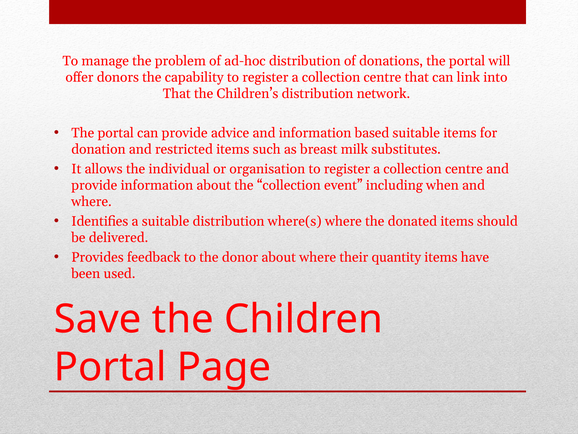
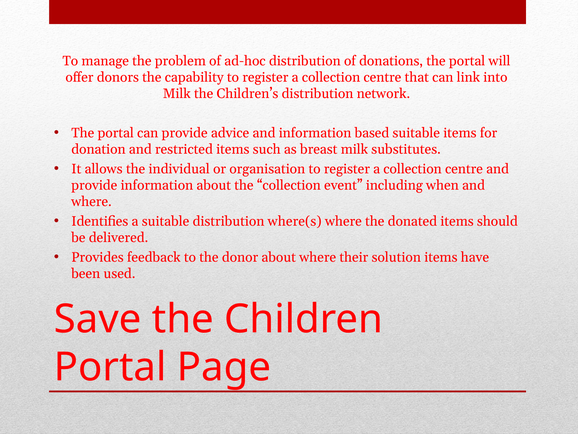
That: That -> Milk (177, 94)
quantity: quantity -> solution (396, 257)
